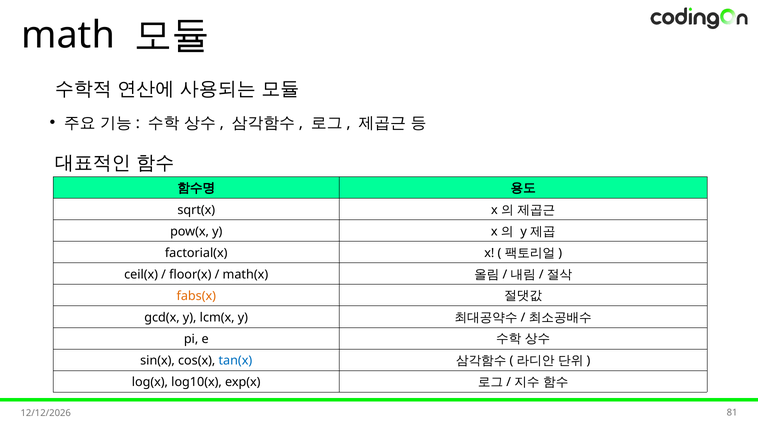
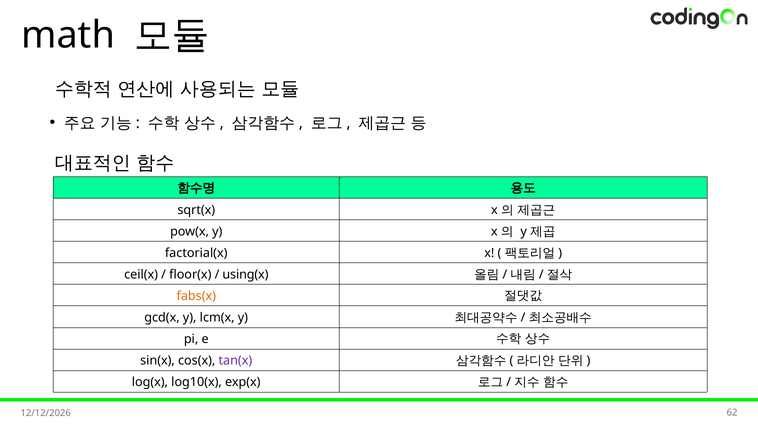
math(x: math(x -> using(x (245, 275)
tan(x colour: blue -> purple (235, 361)
81: 81 -> 62 (732, 413)
